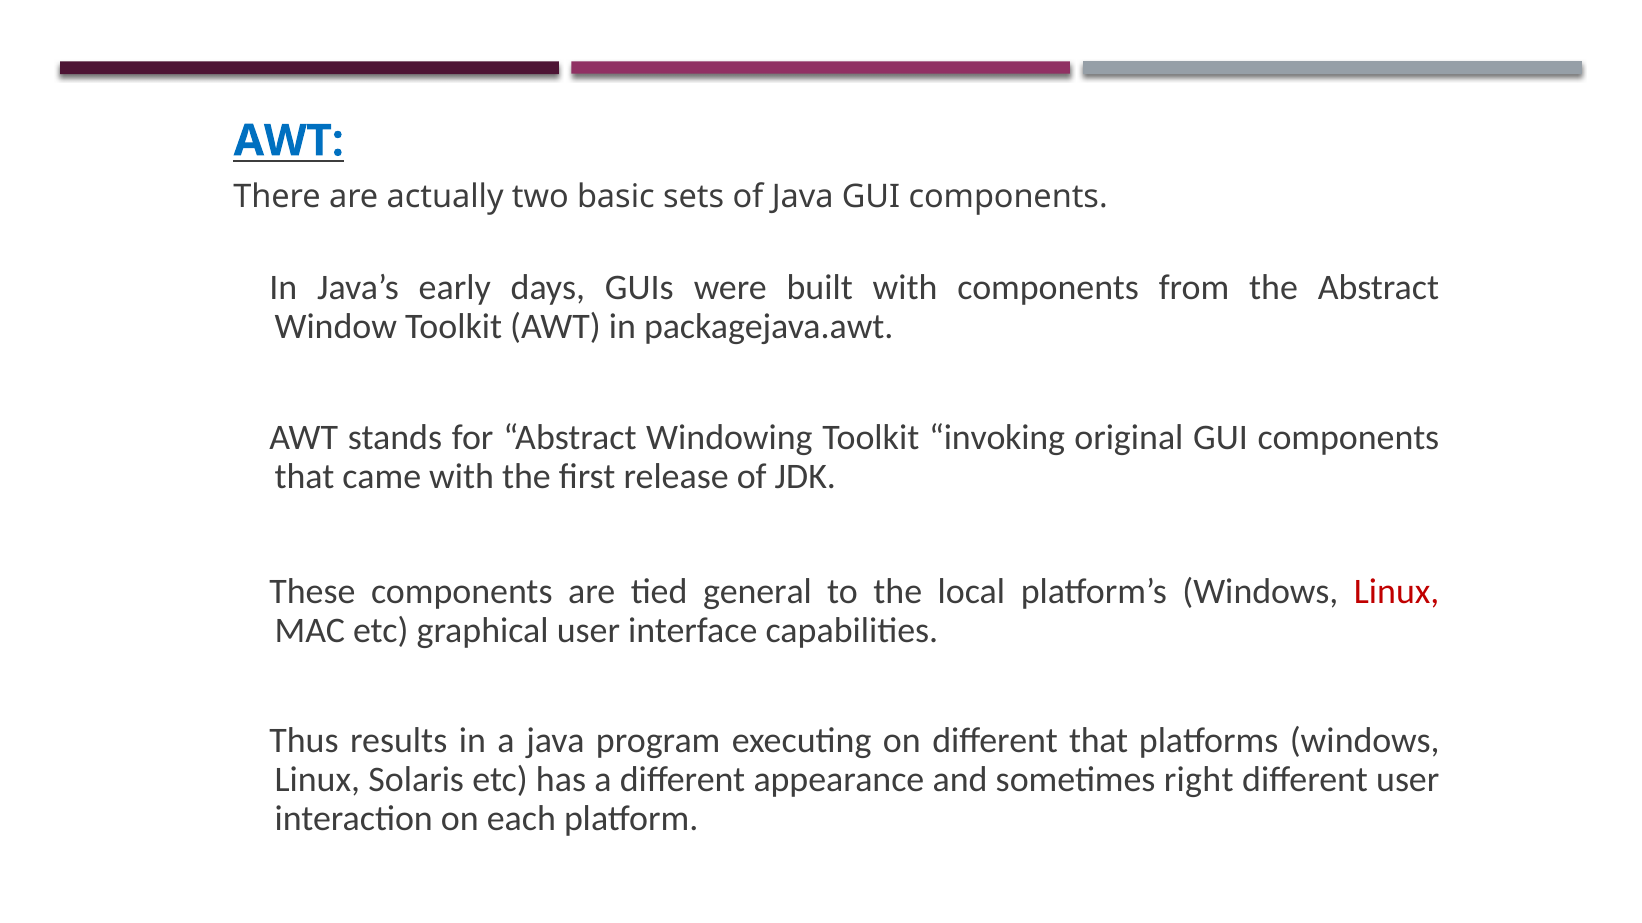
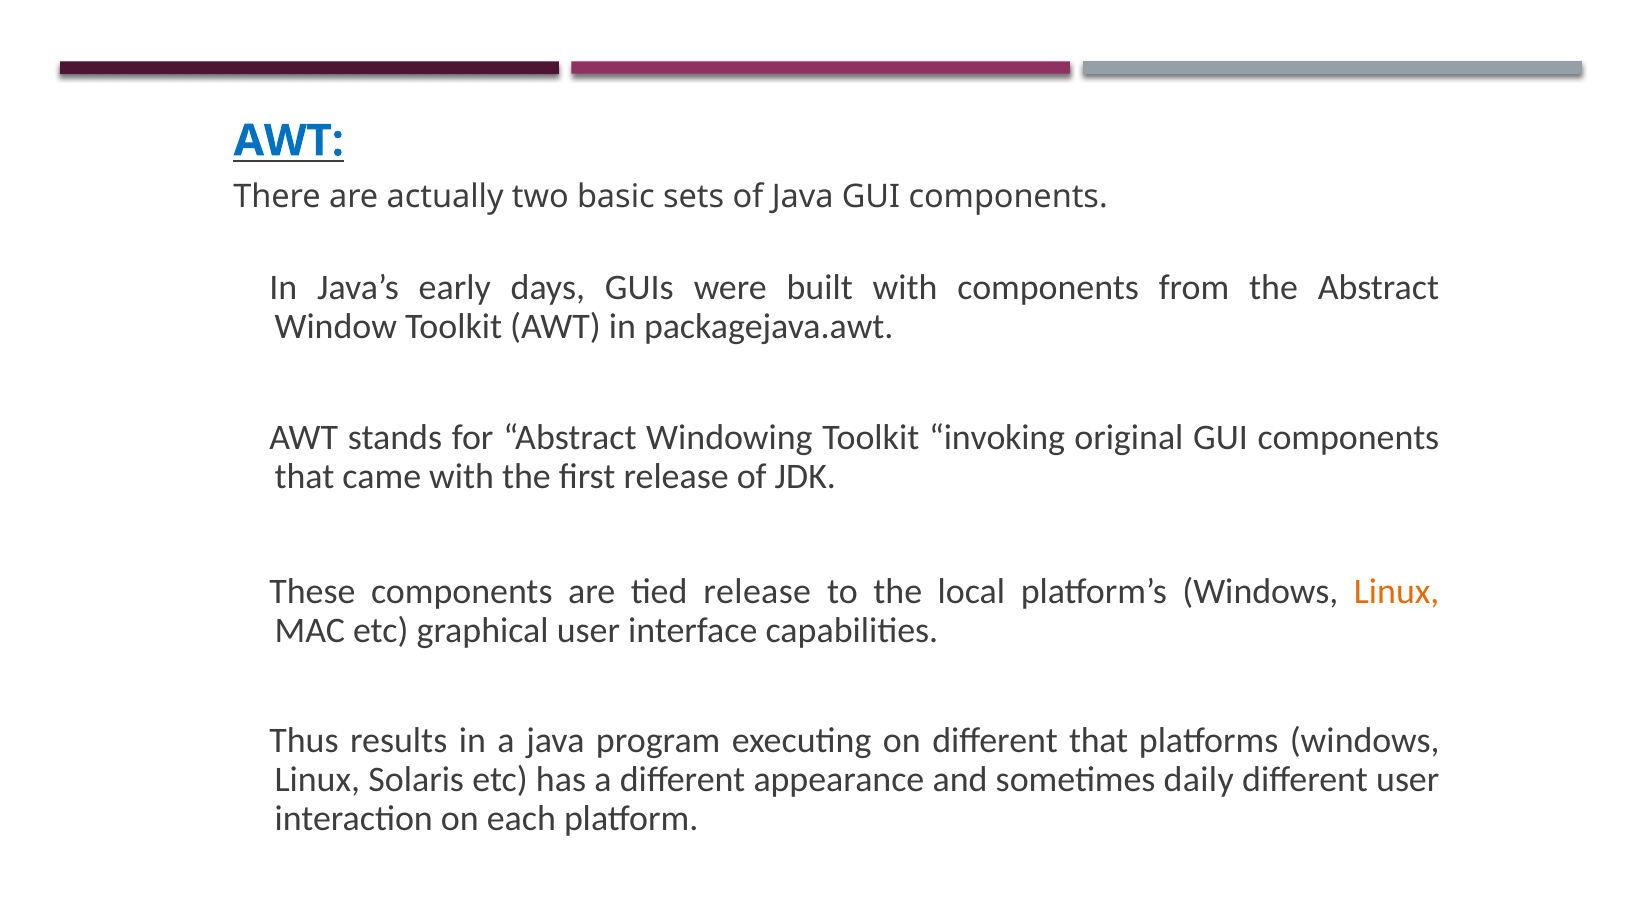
tied general: general -> release (757, 592)
Linux colour: red -> orange (1397, 592)
right: right -> daily (1199, 780)
